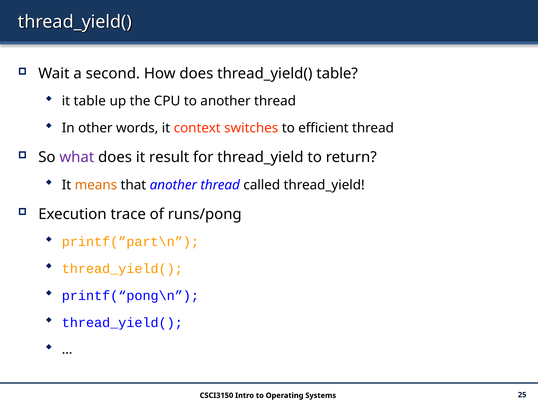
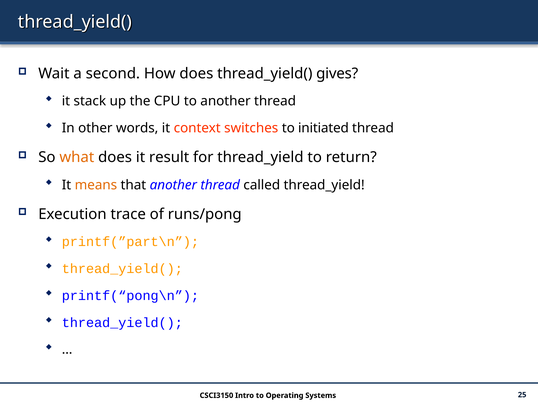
thread_yield( table: table -> gives (337, 73)
it table: table -> stack (90, 101)
efficient: efficient -> initiated (323, 128)
what colour: purple -> orange (77, 157)
